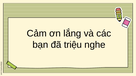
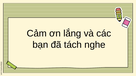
triệu: triệu -> tách (73, 45)
